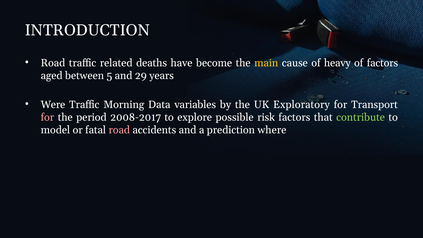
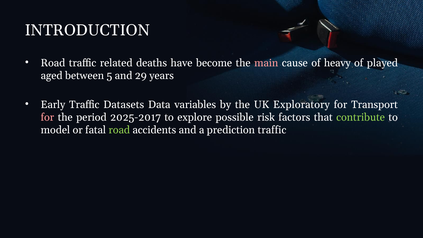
main colour: yellow -> pink (266, 63)
of factors: factors -> played (382, 63)
Were: Were -> Early (53, 105)
Morning: Morning -> Datasets (124, 105)
2008-2017: 2008-2017 -> 2025-2017 (135, 117)
road colour: pink -> light green (119, 130)
prediction where: where -> traffic (272, 130)
